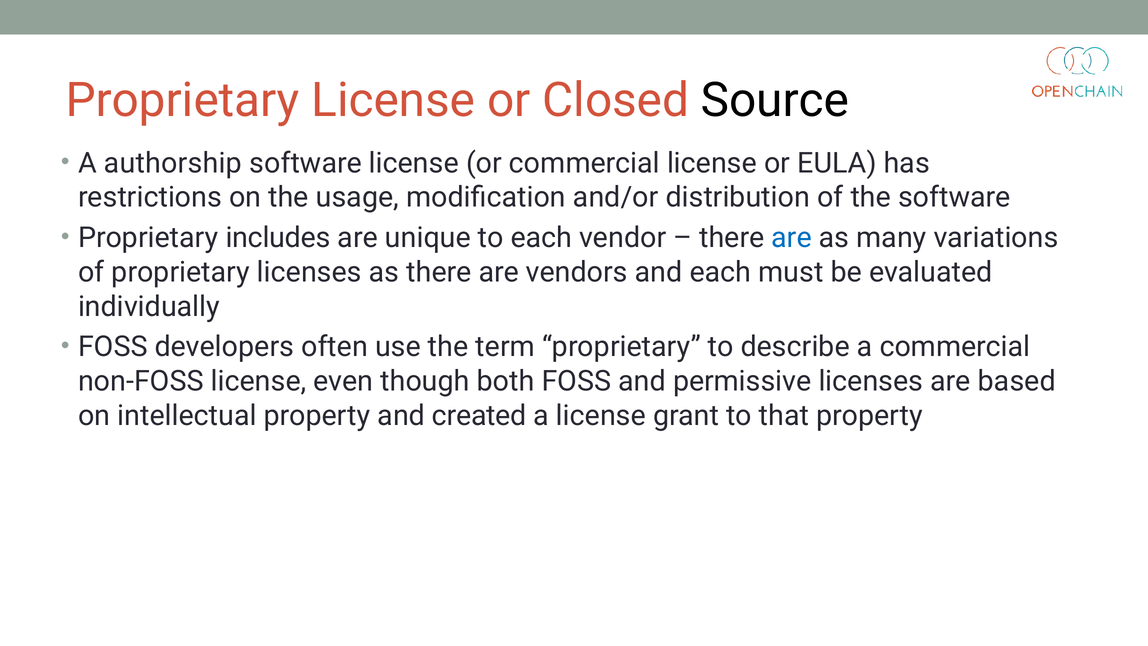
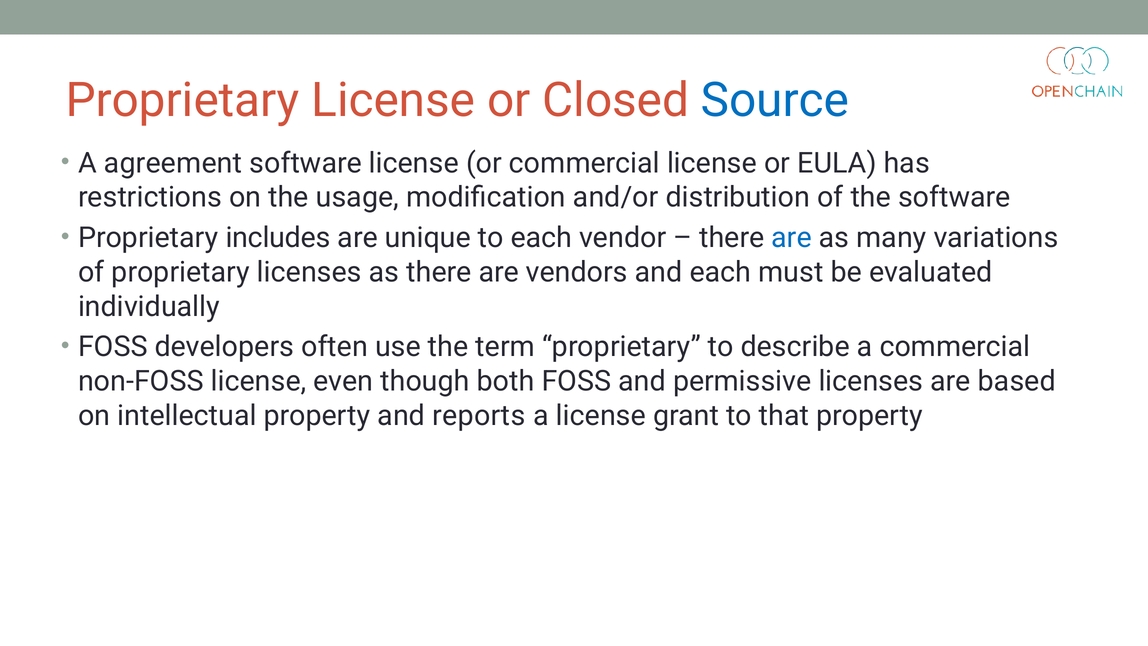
Source colour: black -> blue (775, 100)
authorship: authorship -> agreement (173, 163)
created: created -> reports (479, 415)
